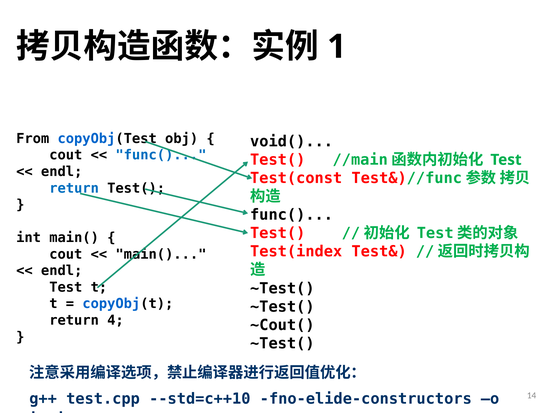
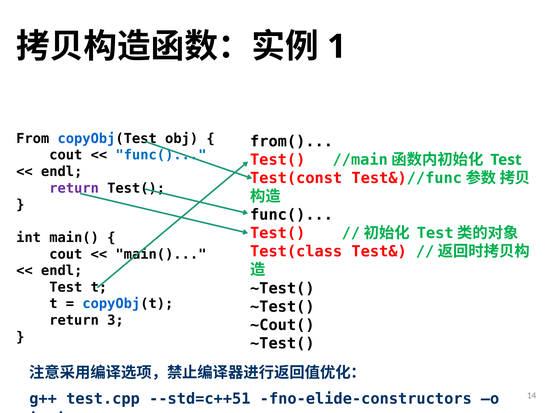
void(: void( -> from( (292, 141)
return colour: blue -> purple (74, 188)
Test(index: Test(index -> Test(class (296, 251)
4: 4 -> 3 (115, 320)
--std=c++10: --std=c++10 -> --std=c++51 (200, 398)
